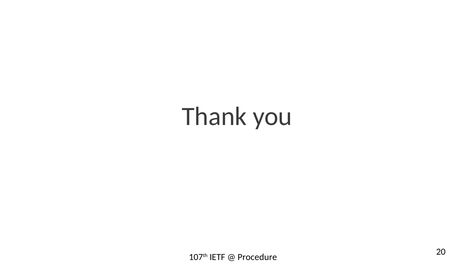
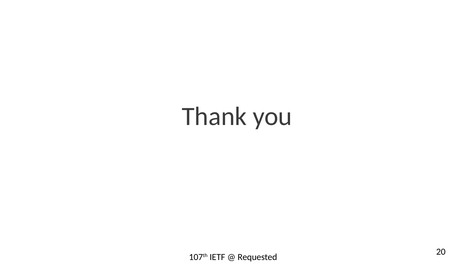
Procedure: Procedure -> Requested (257, 257)
